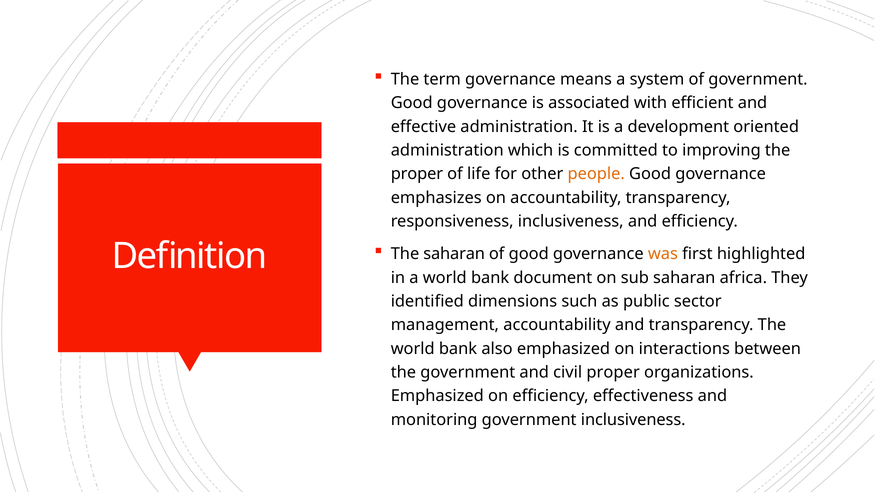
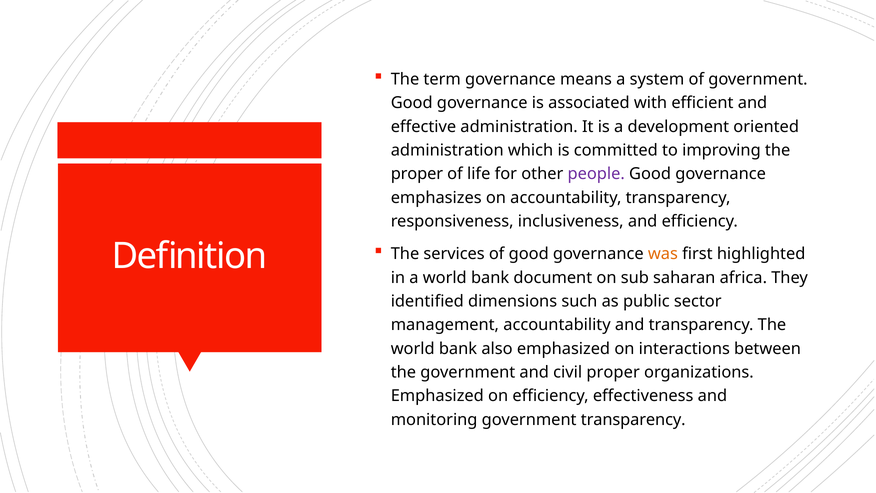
people colour: orange -> purple (596, 174)
The saharan: saharan -> services (454, 254)
government inclusiveness: inclusiveness -> transparency (633, 419)
